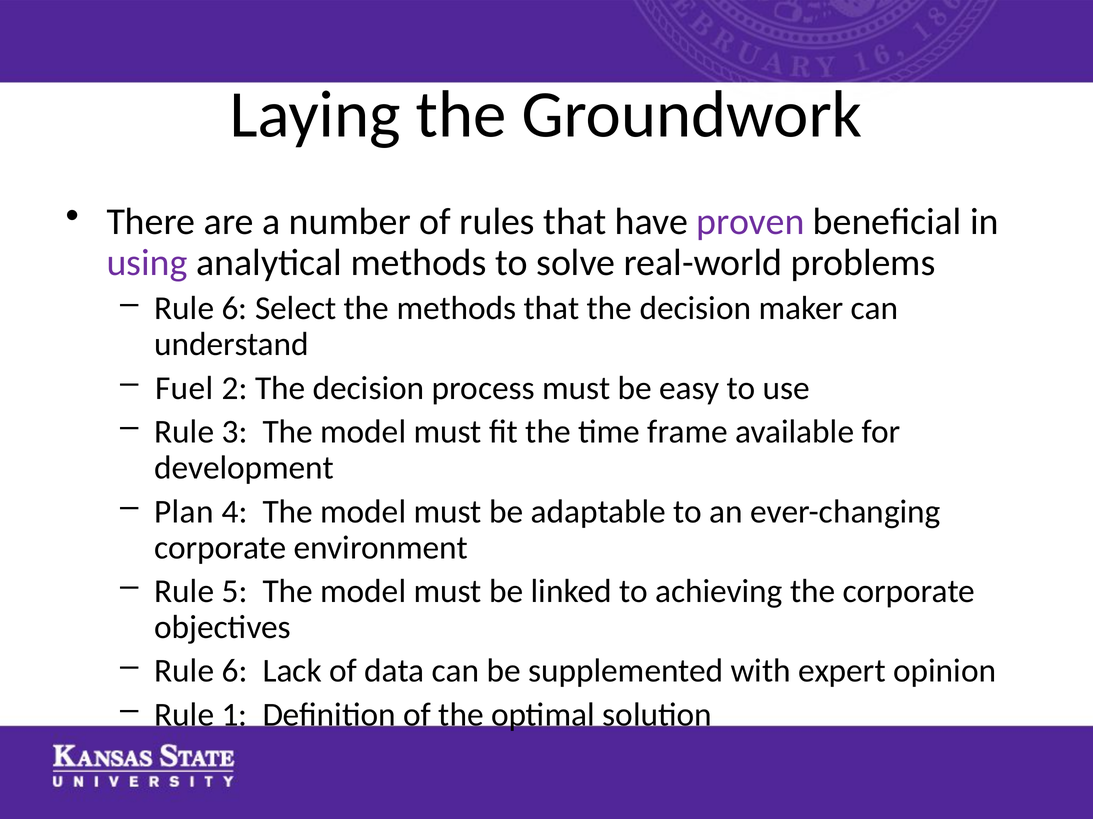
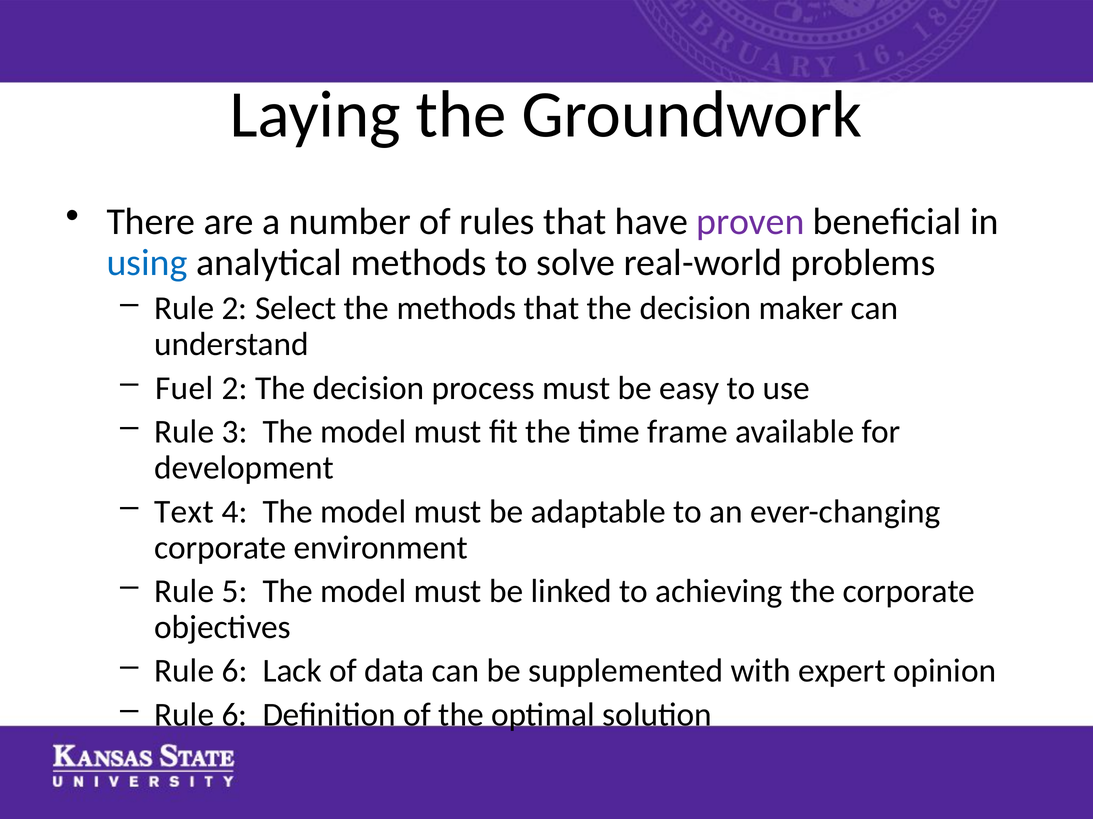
using colour: purple -> blue (147, 263)
6: 6 -> 2 (234, 309)
Plan: Plan -> Text (184, 512)
1: 1 -> 6 (234, 715)
